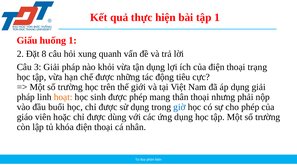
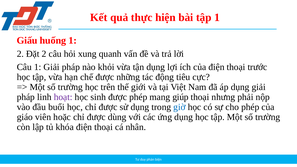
Đặt 8: 8 -> 2 (44, 54)
Câu 3: 3 -> 1 (38, 67)
trạng: trạng -> trước (257, 67)
hoạt colour: orange -> purple (63, 97)
thân: thân -> giúp (181, 97)
